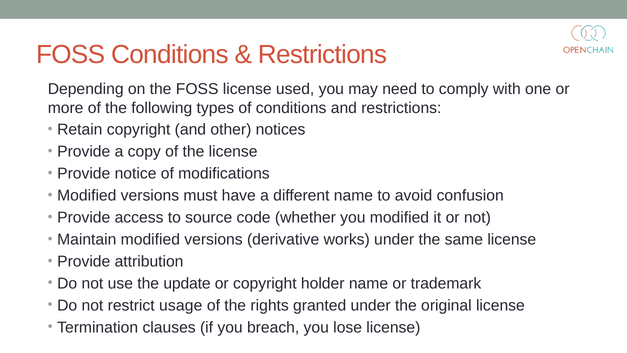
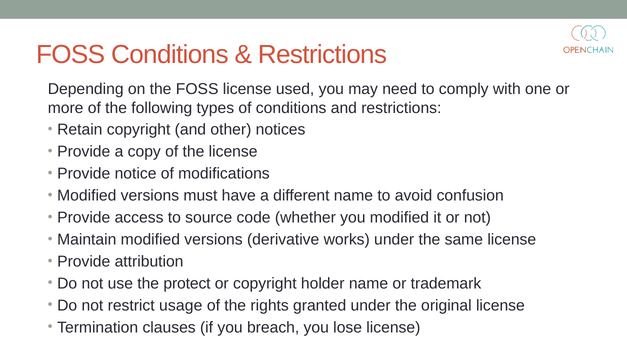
update: update -> protect (187, 283)
